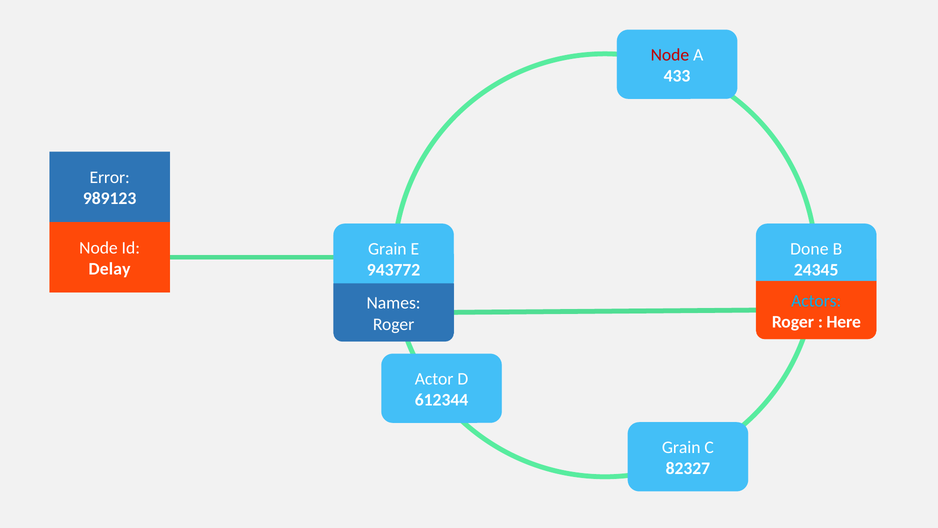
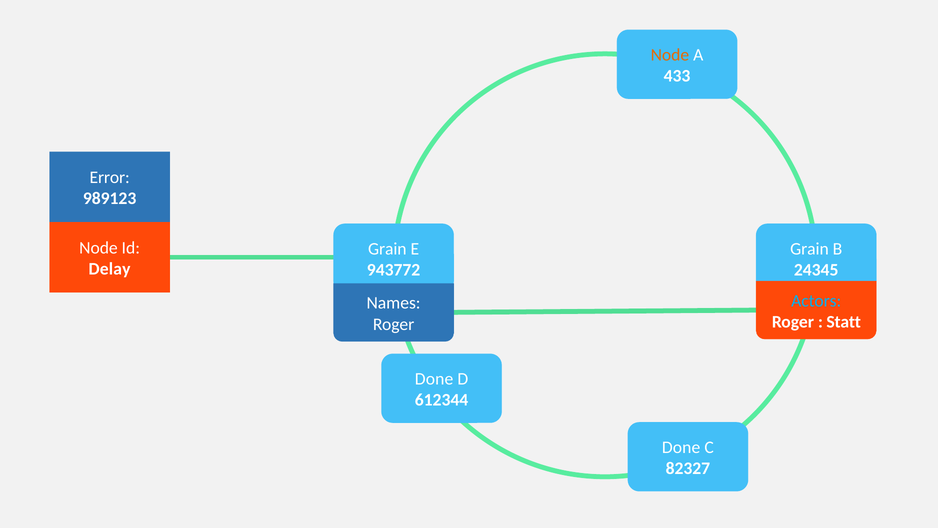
Node colour: red -> orange (670, 55)
Done: Done -> Grain (809, 249)
Here: Here -> Statt (844, 322)
Actor: Actor -> Done (434, 379)
Grain: Grain -> Done (681, 447)
